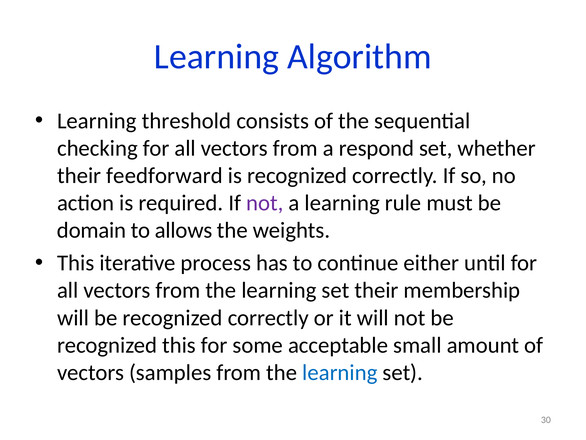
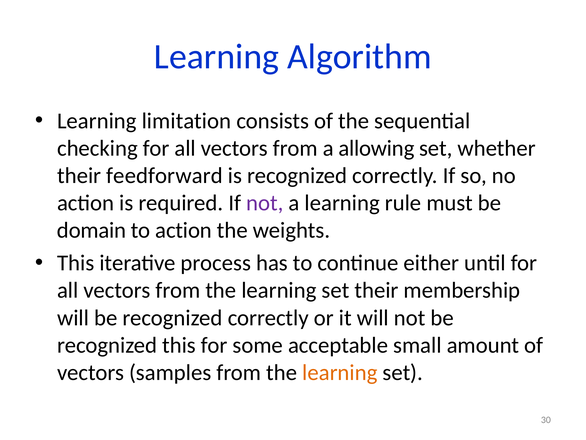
threshold: threshold -> limitation (186, 121)
respond: respond -> allowing (376, 148)
to allows: allows -> action (184, 230)
learning colour: blue -> orange (340, 372)
